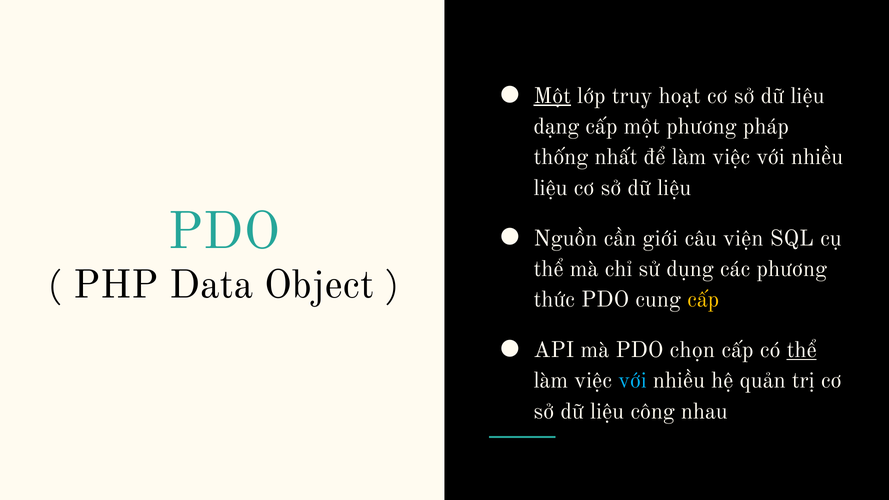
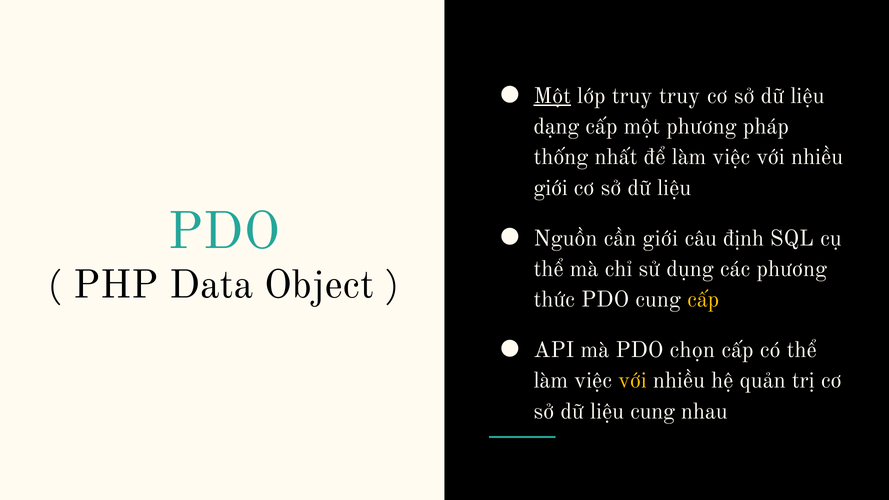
truy hoạt: hoạt -> truy (680, 96)
liệu: liệu -> giới (551, 188)
viện: viện -> định (743, 238)
thể underline: present -> none (802, 350)
với colour: light blue -> yellow (633, 381)
liệu công: công -> cung (653, 411)
